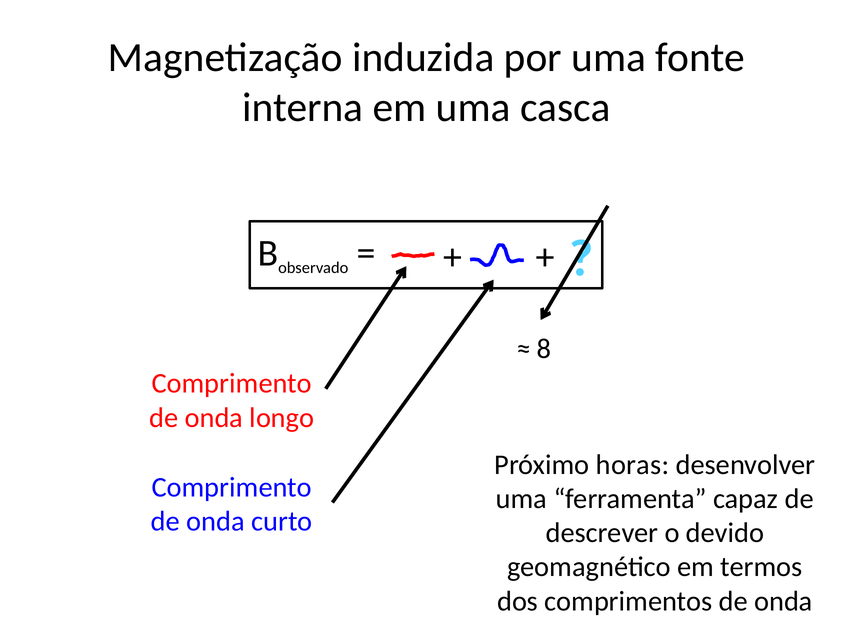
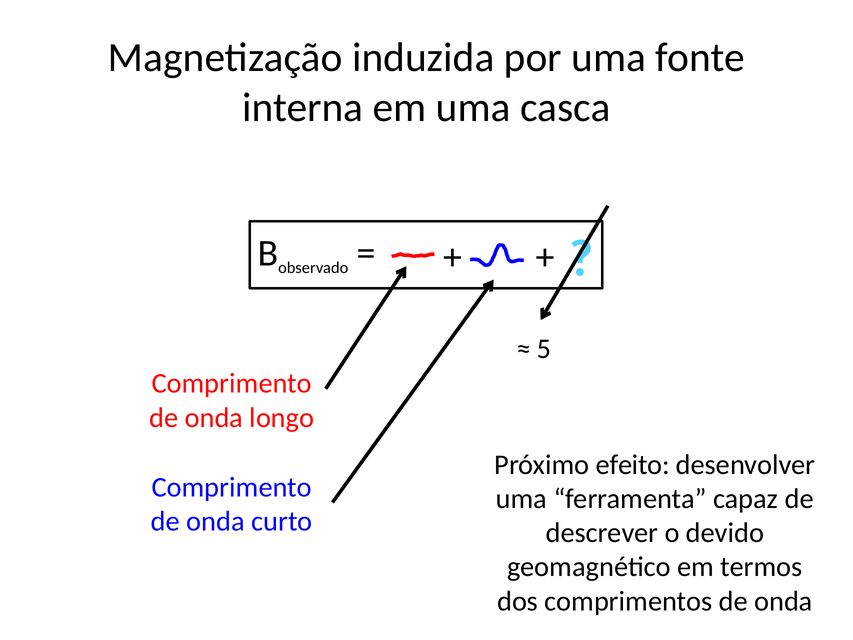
8: 8 -> 5 (544, 349)
horas: horas -> efeito (633, 464)
